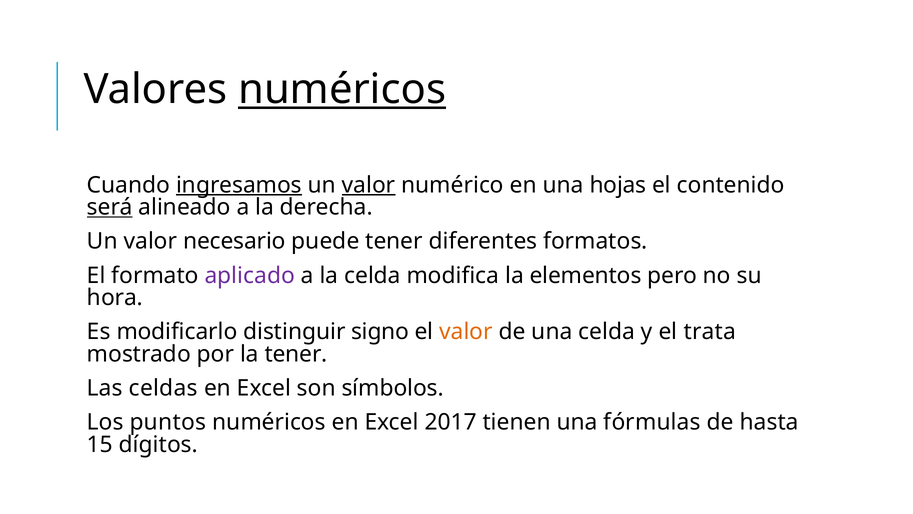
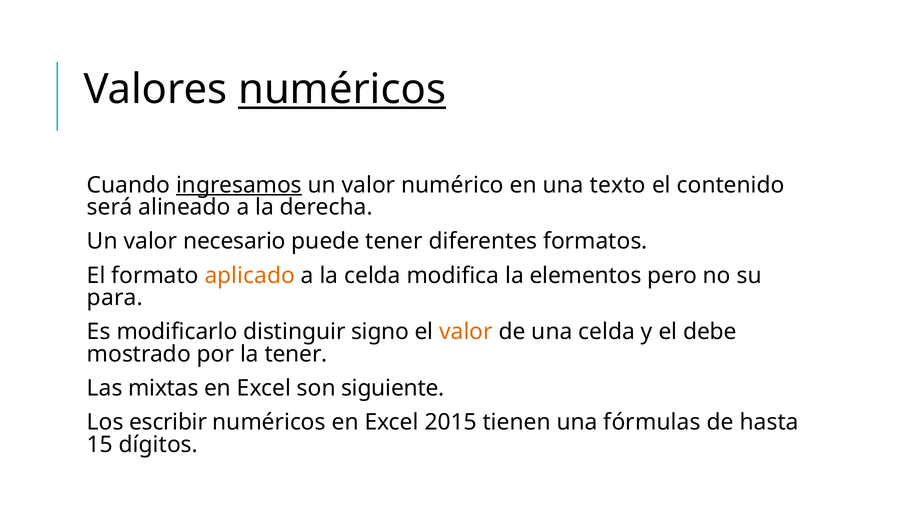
valor underline: present -> none (369, 185)
hojas: hojas -> texto (618, 185)
será underline: present -> none (110, 207)
aplicado colour: purple -> orange (250, 275)
hora: hora -> para (115, 297)
trata: trata -> debe (710, 332)
celdas: celdas -> mixtas (163, 388)
símbolos: símbolos -> siguiente (393, 388)
puntos: puntos -> escribir (168, 422)
2017: 2017 -> 2015 (451, 422)
